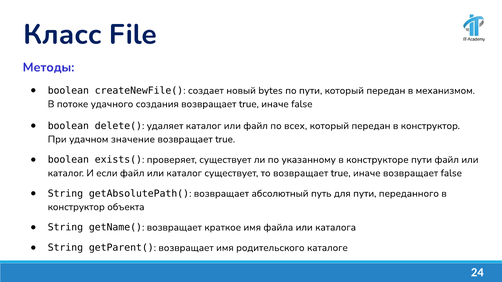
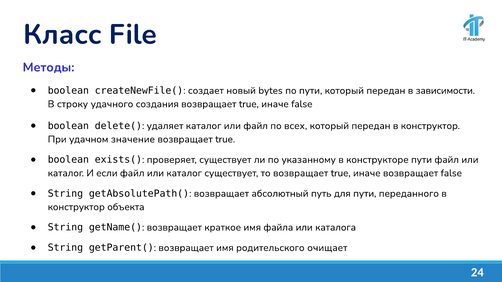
механизмом: механизмом -> зависимости (445, 91)
потоке: потоке -> строку (72, 104)
каталоге: каталоге -> очищает (327, 248)
